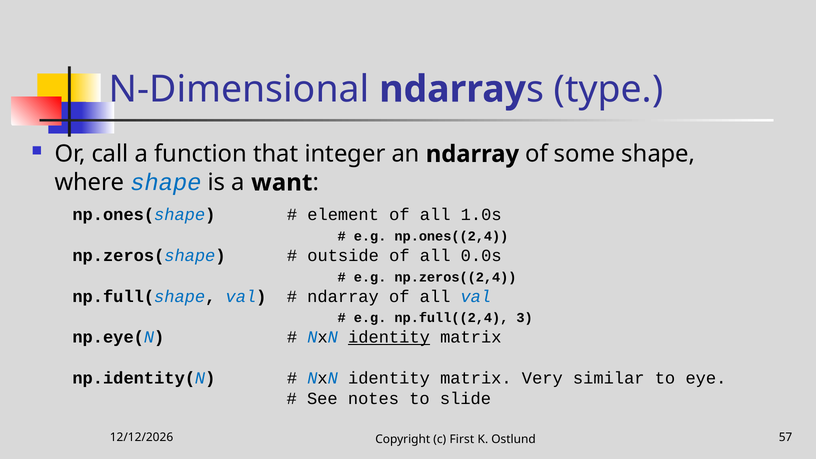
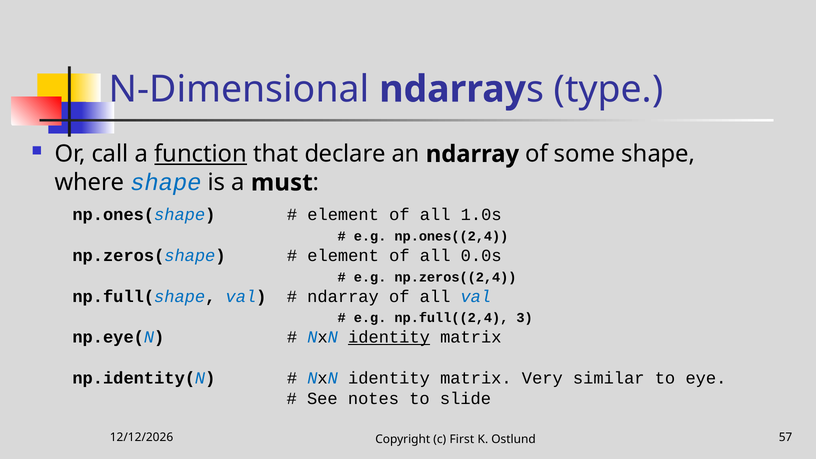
function underline: none -> present (201, 154)
integer: integer -> declare (345, 154)
want: want -> must (282, 183)
outside: outside -> element (343, 256)
